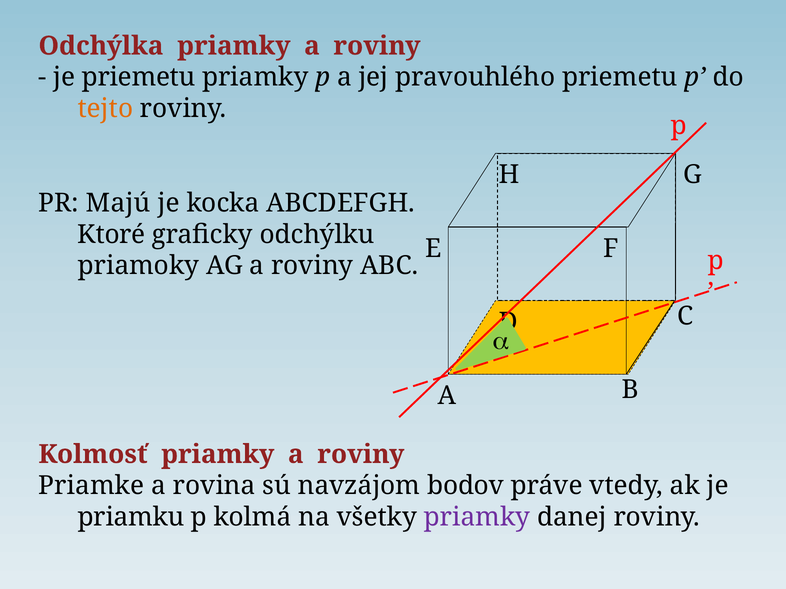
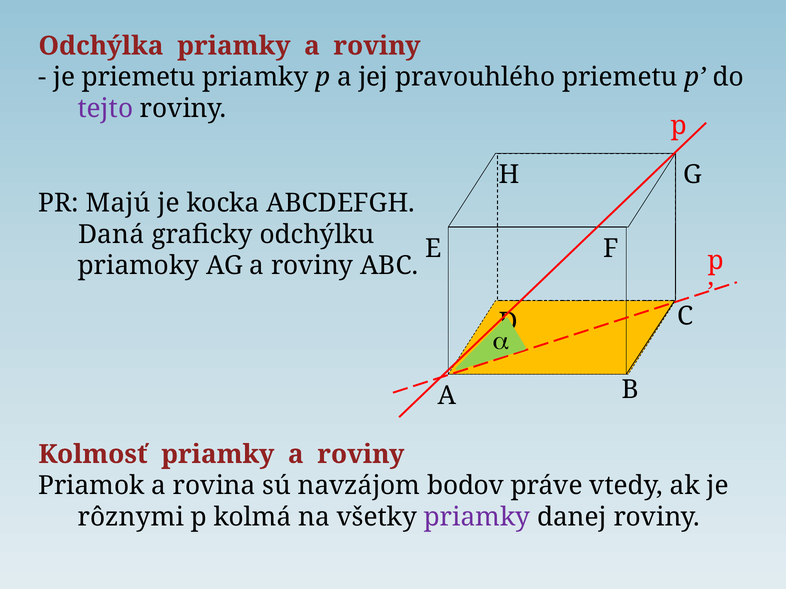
tejto colour: orange -> purple (105, 109)
Ktoré: Ktoré -> Daná (111, 235)
Priamke: Priamke -> Priamok (92, 486)
priamku: priamku -> rôznymi (131, 518)
